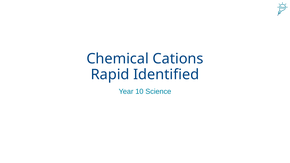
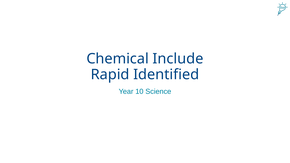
Cations: Cations -> Include (178, 59)
